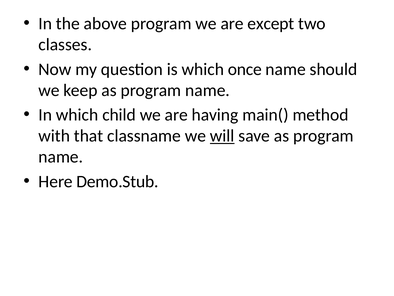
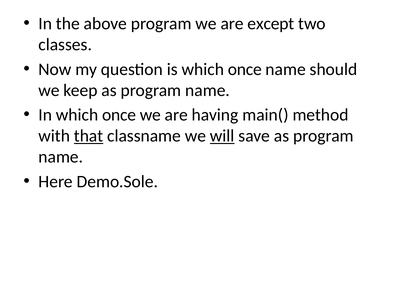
In which child: child -> once (119, 115)
that underline: none -> present (89, 136)
Demo.Stub: Demo.Stub -> Demo.Sole (117, 181)
